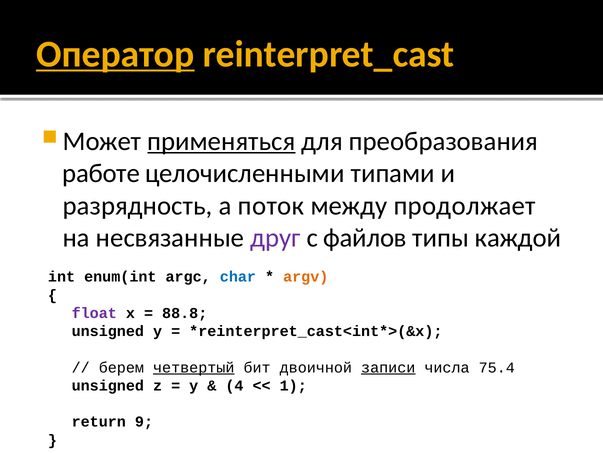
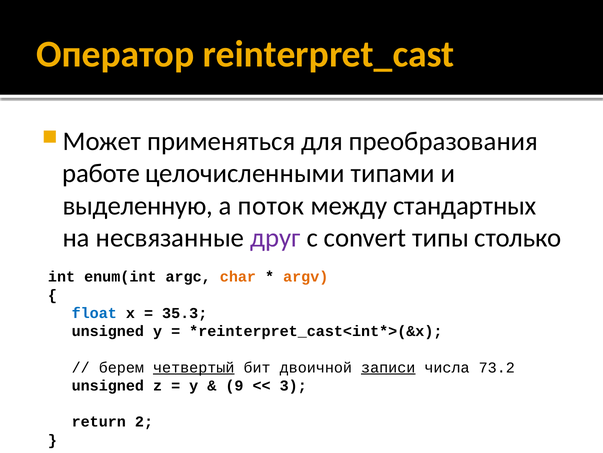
Оператор underline: present -> none (115, 54)
применяться underline: present -> none (221, 141)
разрядность: разрядность -> выделенную (138, 205)
продолжает: продолжает -> стандартных (465, 205)
файлов: файлов -> convert (365, 238)
каждой: каждой -> столько (518, 238)
char colour: blue -> orange (238, 277)
float colour: purple -> blue (94, 313)
88.8: 88.8 -> 35.3 (185, 313)
75.4: 75.4 -> 73.2 (497, 367)
4: 4 -> 9 (234, 385)
1: 1 -> 3 (293, 385)
9: 9 -> 2 (144, 421)
